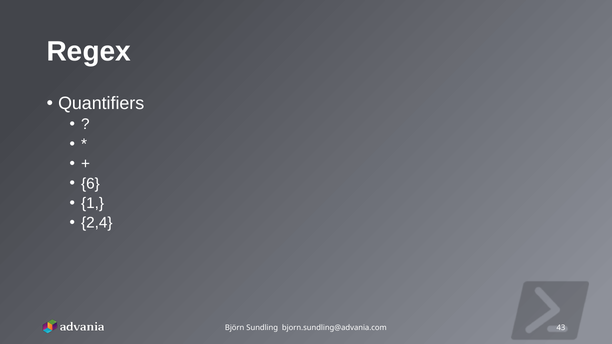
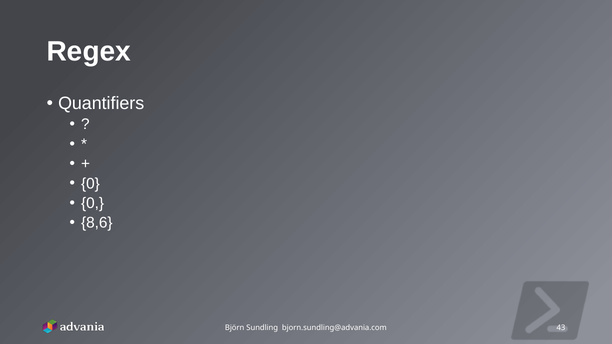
6: 6 -> 0 (90, 184)
1: 1 -> 0 (93, 203)
2,4: 2,4 -> 8,6 (97, 223)
